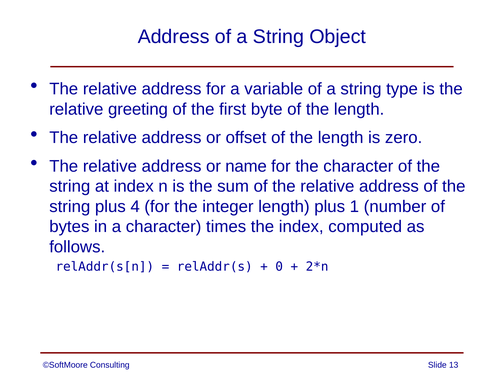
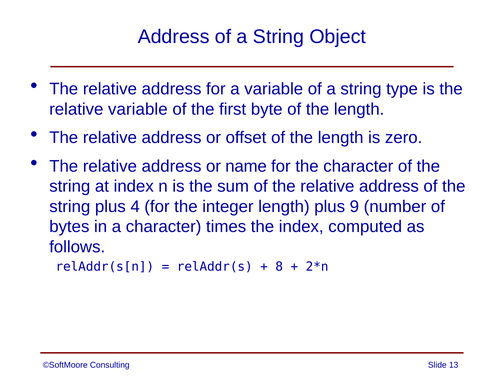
relative greeting: greeting -> variable (138, 109)
1: 1 -> 9 (354, 207)
0: 0 -> 8 (279, 267)
